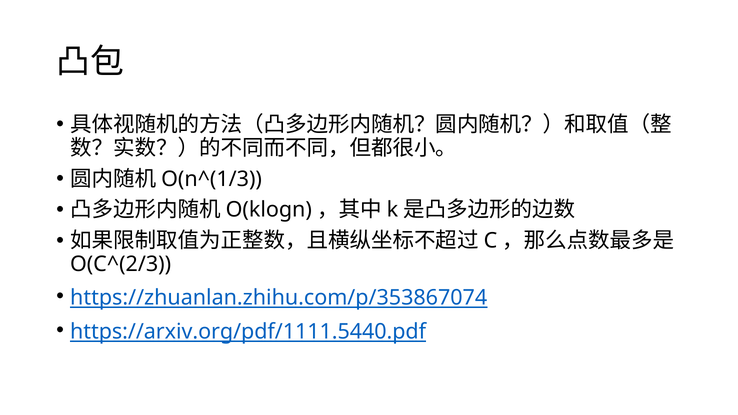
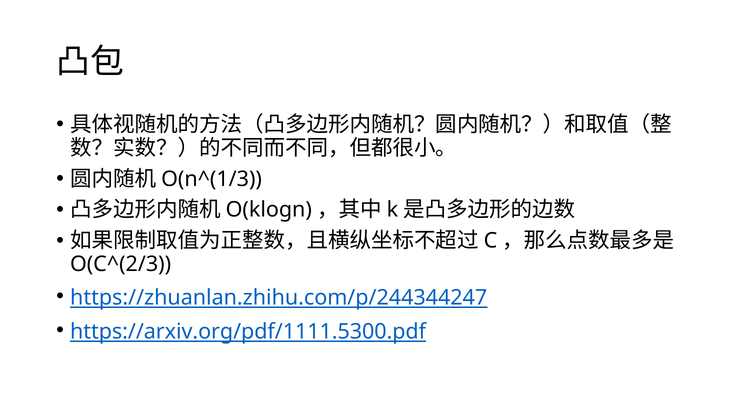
https://zhuanlan.zhihu.com/p/353867074: https://zhuanlan.zhihu.com/p/353867074 -> https://zhuanlan.zhihu.com/p/244344247 (279, 297)
https://arxiv.org/pdf/1111.5440.pdf: https://arxiv.org/pdf/1111.5440.pdf -> https://arxiv.org/pdf/1111.5300.pdf (248, 332)
